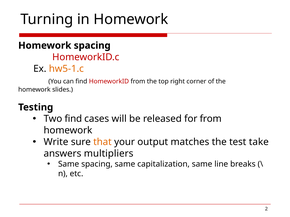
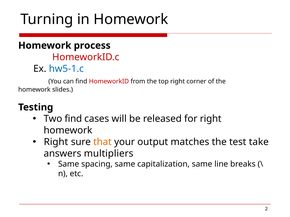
Homework spacing: spacing -> process (92, 46)
hw5-1.c colour: orange -> blue (66, 69)
for from: from -> right (211, 119)
Write: Write -> Right (56, 142)
